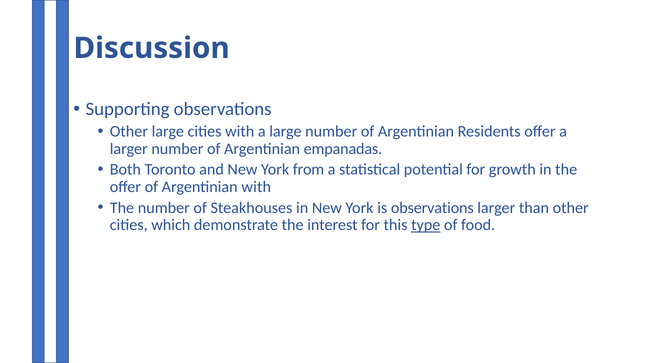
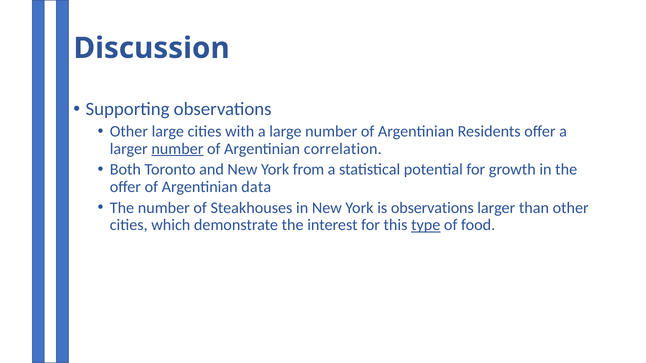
number underline: none -> present (177, 149)
empanadas: empanadas -> correlation (343, 149)
Argentinian with: with -> data (256, 187)
